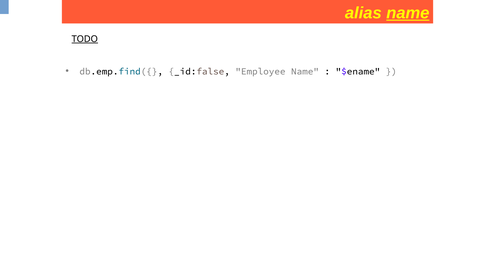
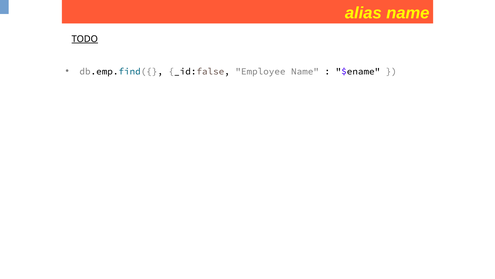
name underline: present -> none (408, 13)
